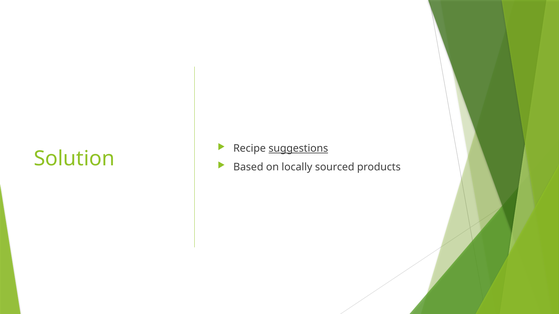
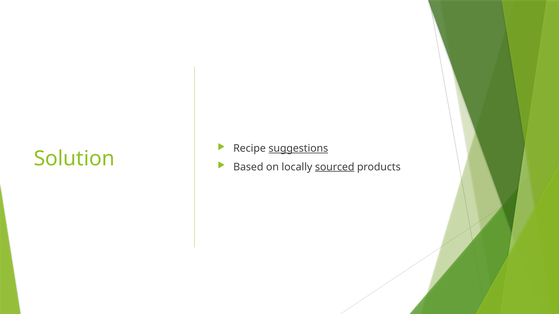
sourced underline: none -> present (335, 167)
